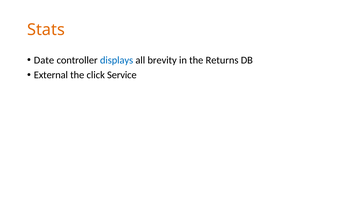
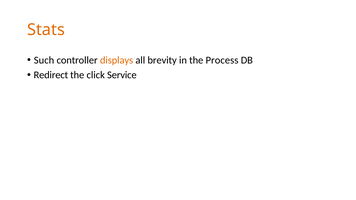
Date: Date -> Such (44, 60)
displays colour: blue -> orange (117, 60)
Returns: Returns -> Process (222, 60)
External: External -> Redirect (51, 75)
